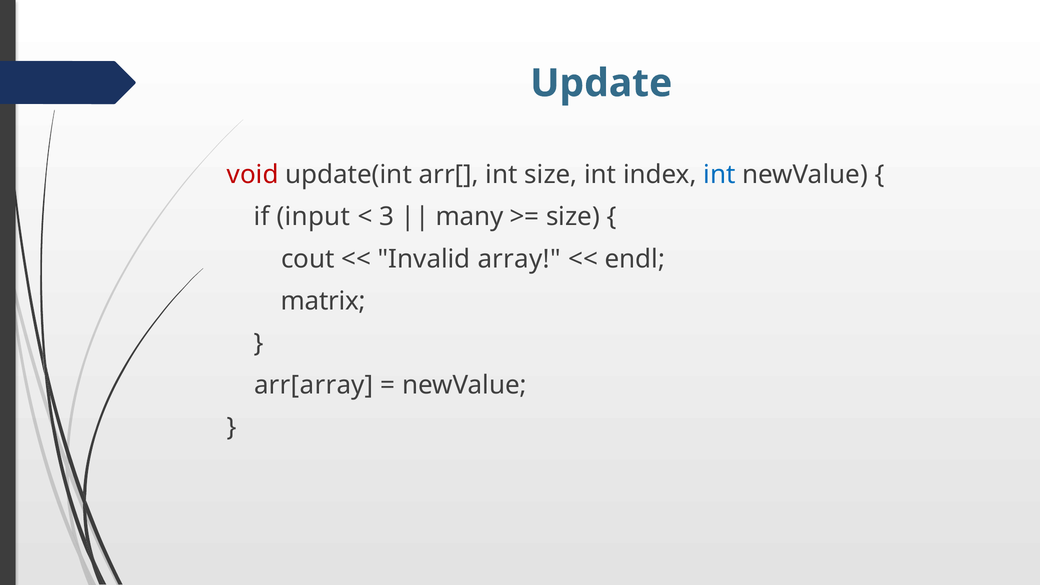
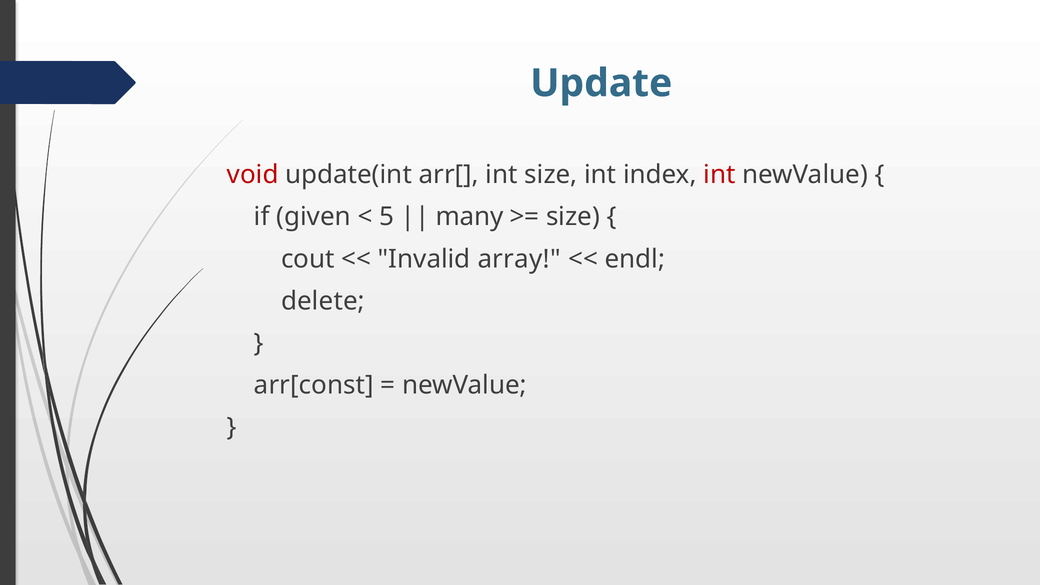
int colour: blue -> red (719, 175)
input: input -> given (314, 217)
3: 3 -> 5 (387, 217)
matrix: matrix -> delete (323, 301)
arr[array: arr[array -> arr[const (314, 385)
